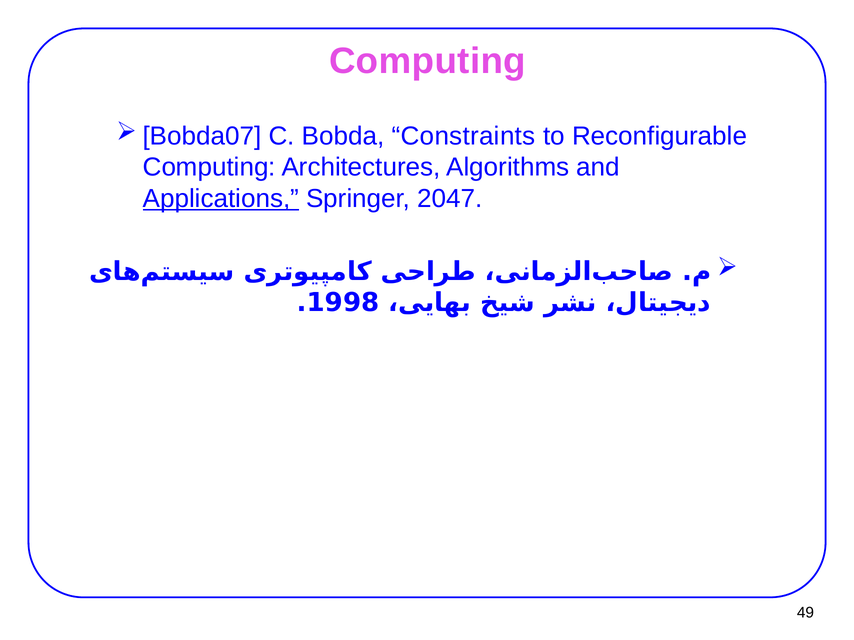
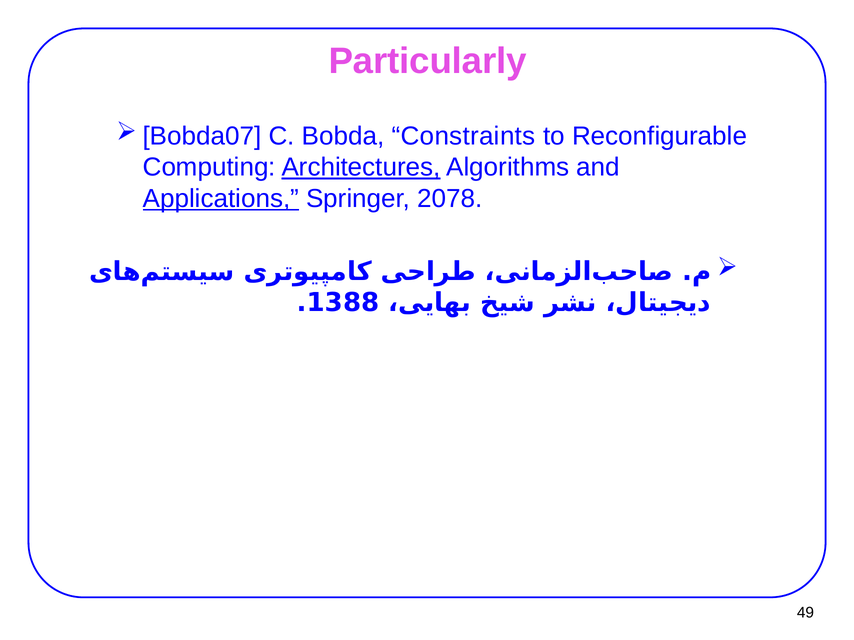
Computing: Computing -> Particularly (428, 61)
Architectures underline: none -> present (361, 167)
2047: 2047 -> 2078 (450, 199)
1998: 1998 -> 1388 (343, 303)
